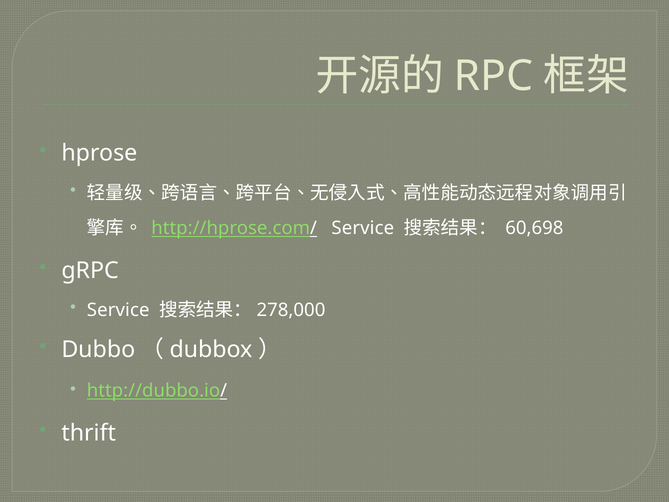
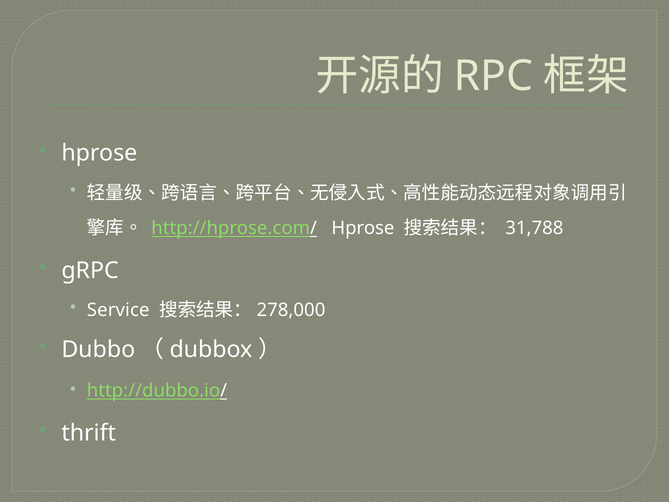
http://hprose.com/ Service: Service -> Hprose (363, 228)
60,698: 60,698 -> 31,788 (534, 228)
